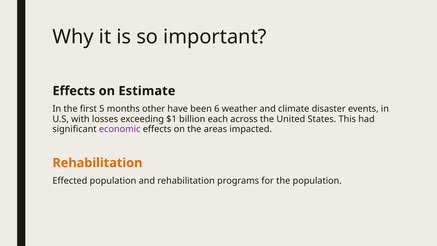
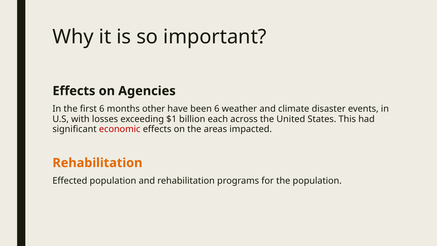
Estimate: Estimate -> Agencies (147, 91)
first 5: 5 -> 6 (102, 109)
economic colour: purple -> red (120, 129)
